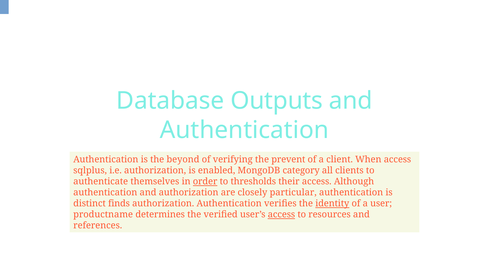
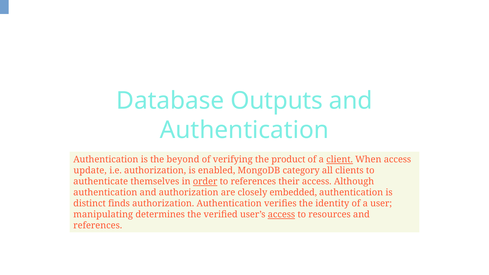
prevent: prevent -> product (288, 160)
client underline: none -> present (340, 160)
sqlplus: sqlplus -> update (90, 171)
to thresholds: thresholds -> references (253, 182)
particular: particular -> embedded (293, 193)
identity underline: present -> none (332, 204)
productname: productname -> manipulating (103, 215)
